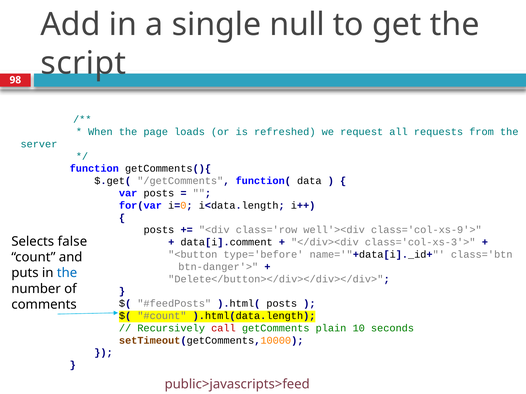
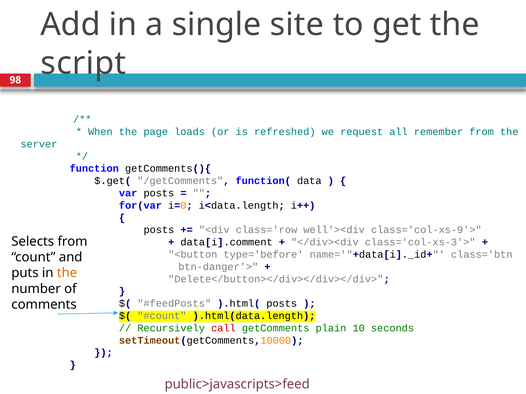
null: null -> site (297, 25)
requests: requests -> remember (439, 132)
Selects false: false -> from (73, 242)
the colour: blue -> orange (67, 273)
